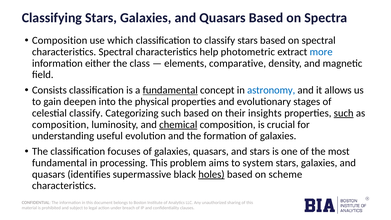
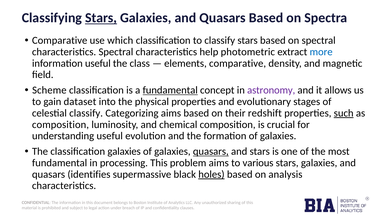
Stars underline: none -> present (101, 18)
Composition: Composition -> Comparative (60, 40)
information either: either -> useful (98, 63)
Consists: Consists -> Scheme (49, 90)
astronomy colour: blue -> purple (271, 90)
deepen: deepen -> dataset (80, 102)
Categorizing such: such -> aims (171, 113)
insights: insights -> redshift (265, 113)
chemical underline: present -> none (178, 124)
classification focuses: focuses -> galaxies (124, 151)
quasars underline: none -> present (211, 151)
system: system -> various (258, 163)
scheme: scheme -> analysis (285, 174)
